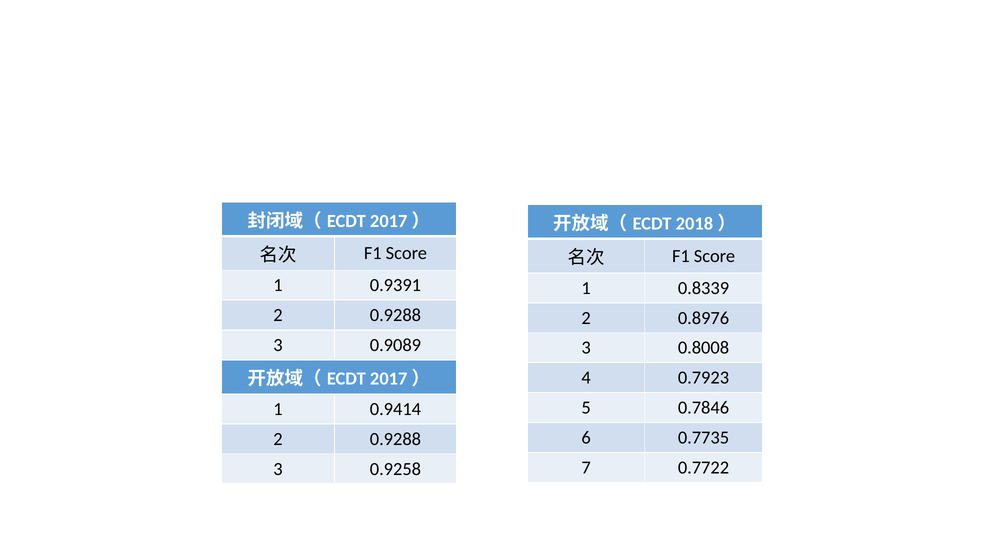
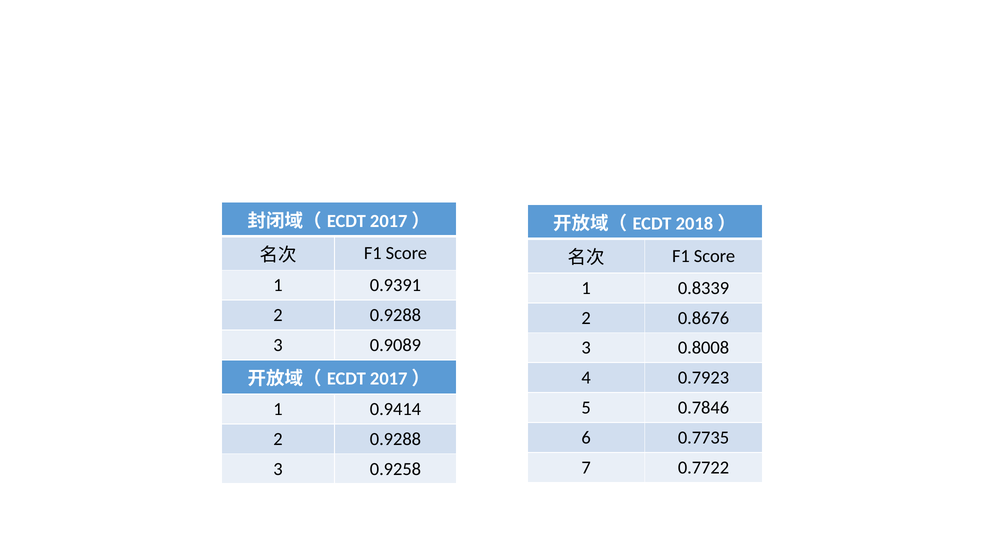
0.8976: 0.8976 -> 0.8676 (704, 318)
